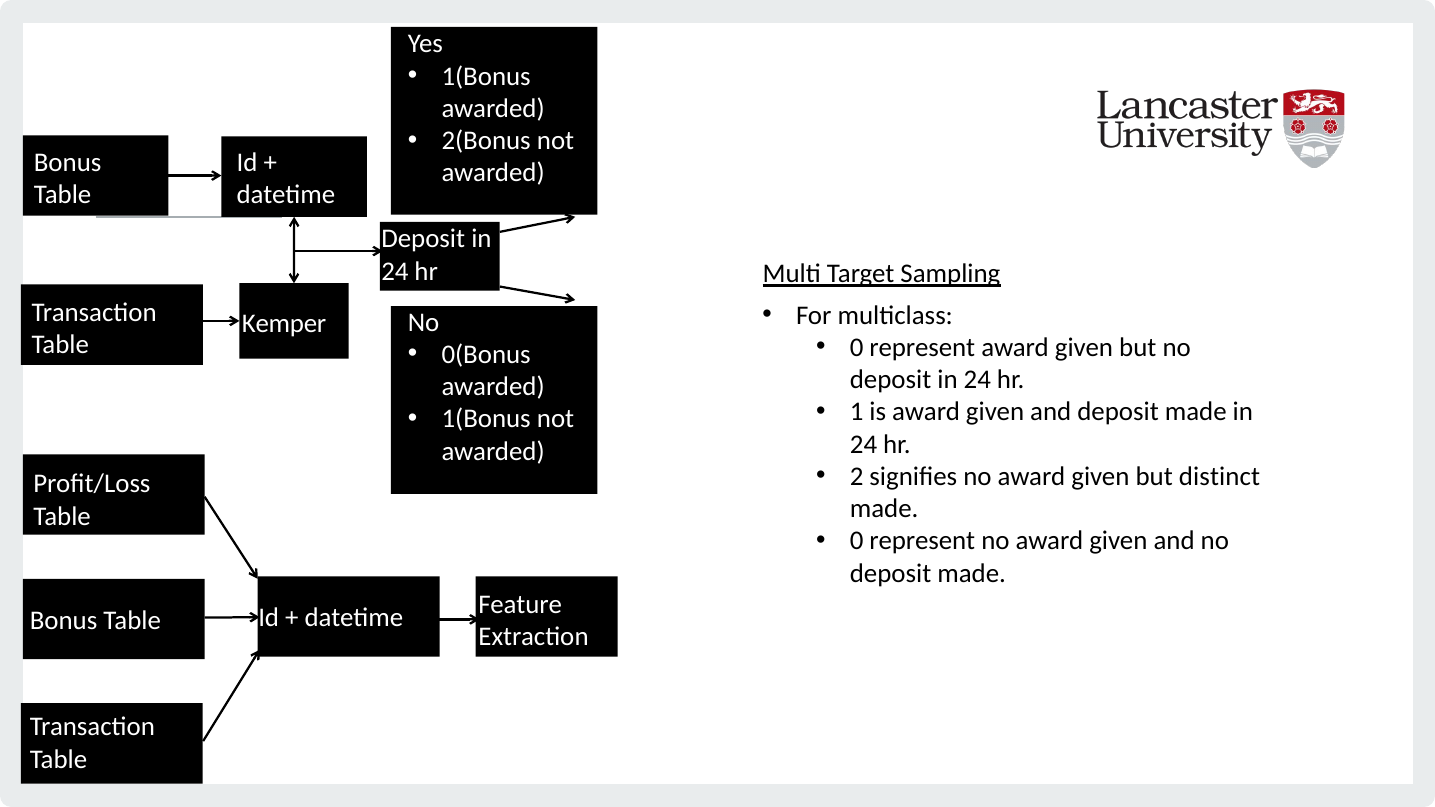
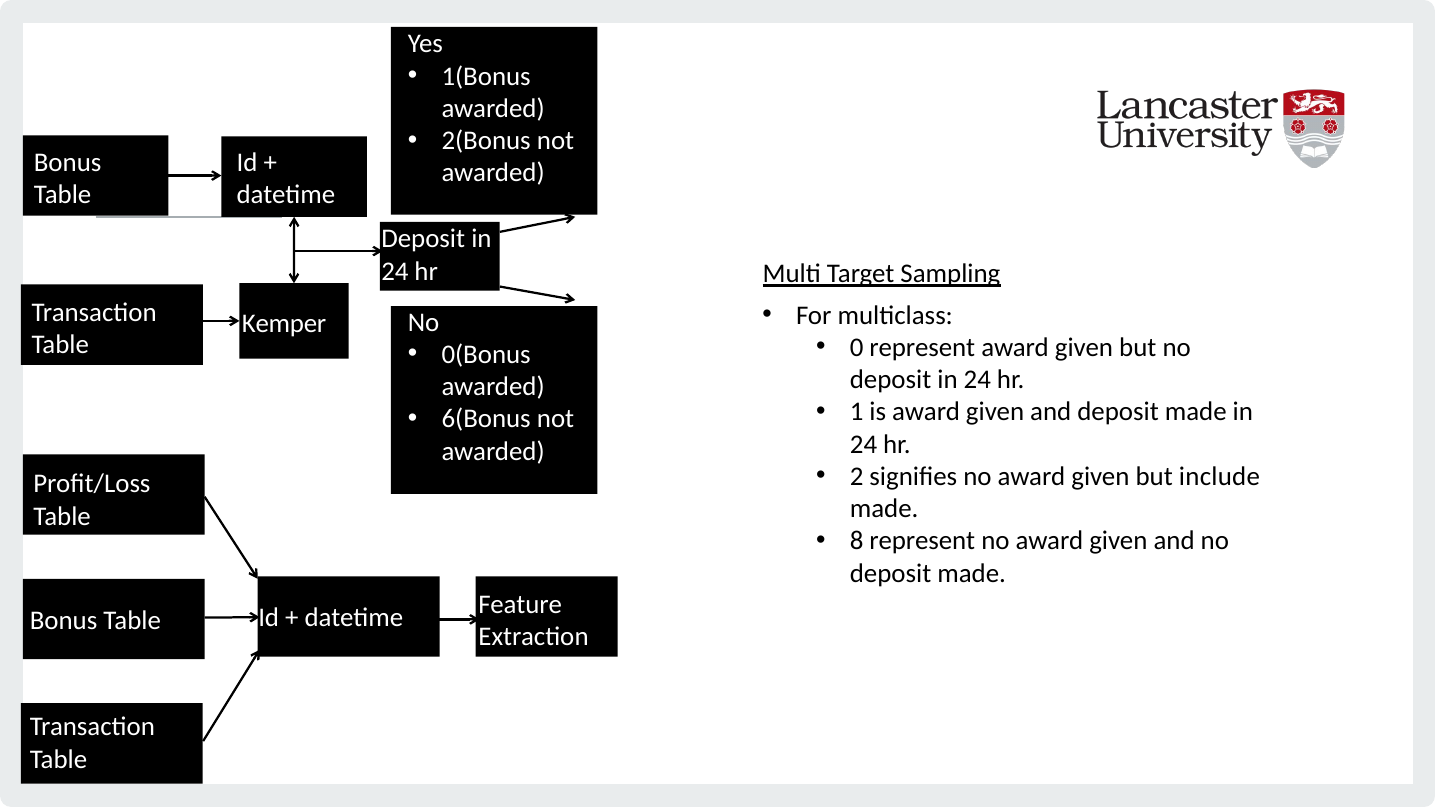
1(Bonus: 1(Bonus -> 6(Bonus (486, 419)
distinct: distinct -> include (1219, 477)
0: 0 -> 8 (857, 541)
